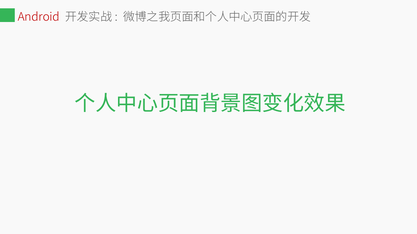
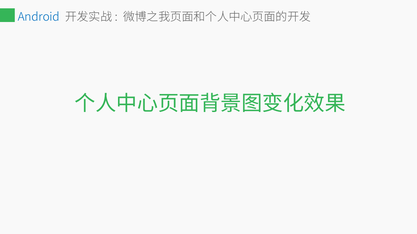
Android colour: red -> blue (39, 17)
